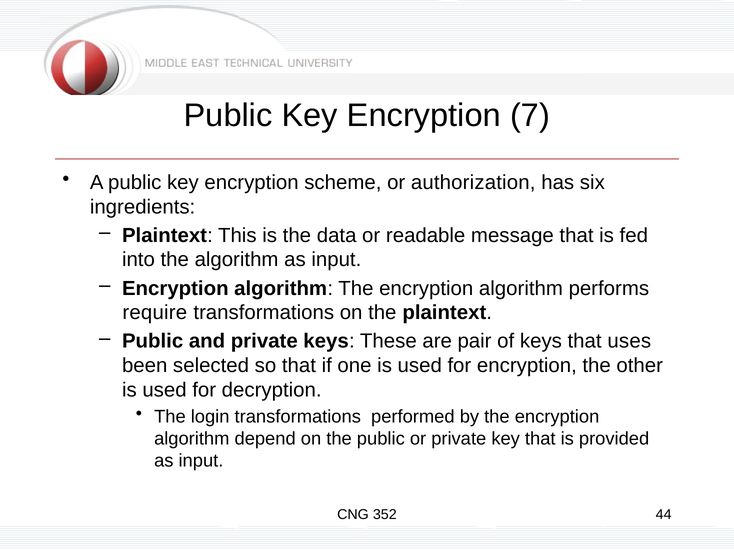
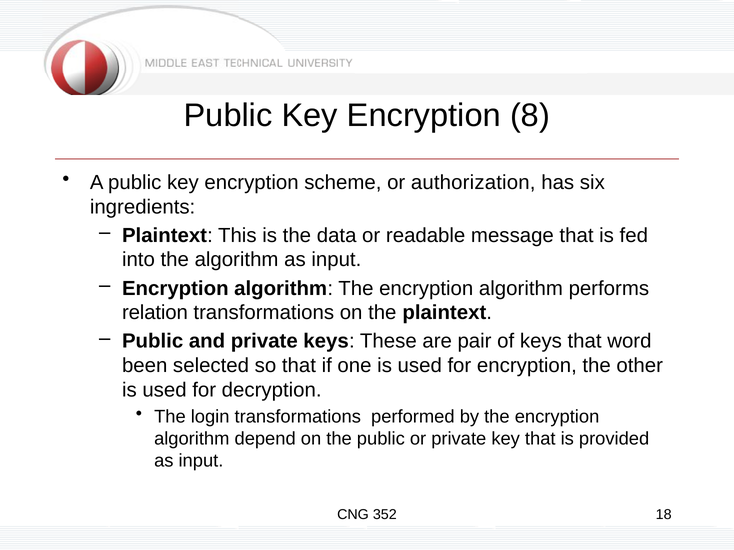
7: 7 -> 8 (530, 115)
require: require -> relation (155, 313)
uses: uses -> word (629, 342)
44: 44 -> 18 (664, 515)
